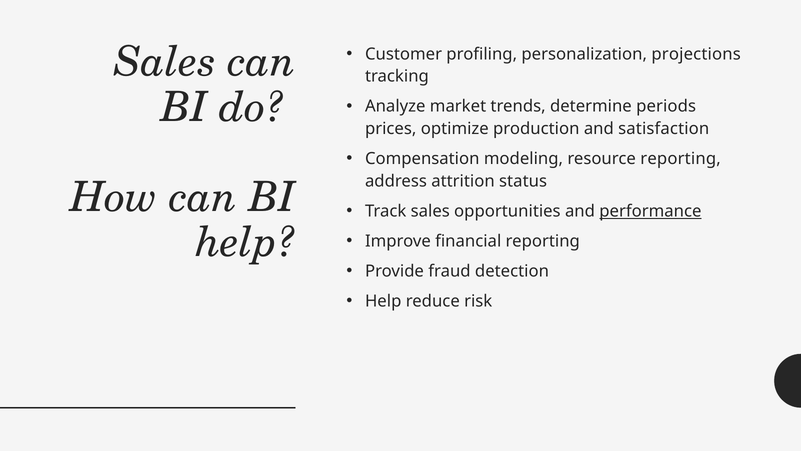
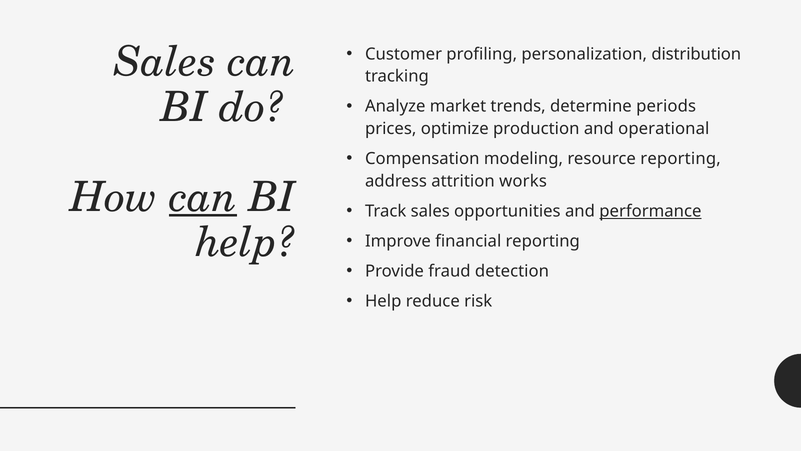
projections: projections -> distribution (696, 54)
satisfaction: satisfaction -> operational (664, 129)
status: status -> works (523, 181)
can underline: none -> present (203, 197)
